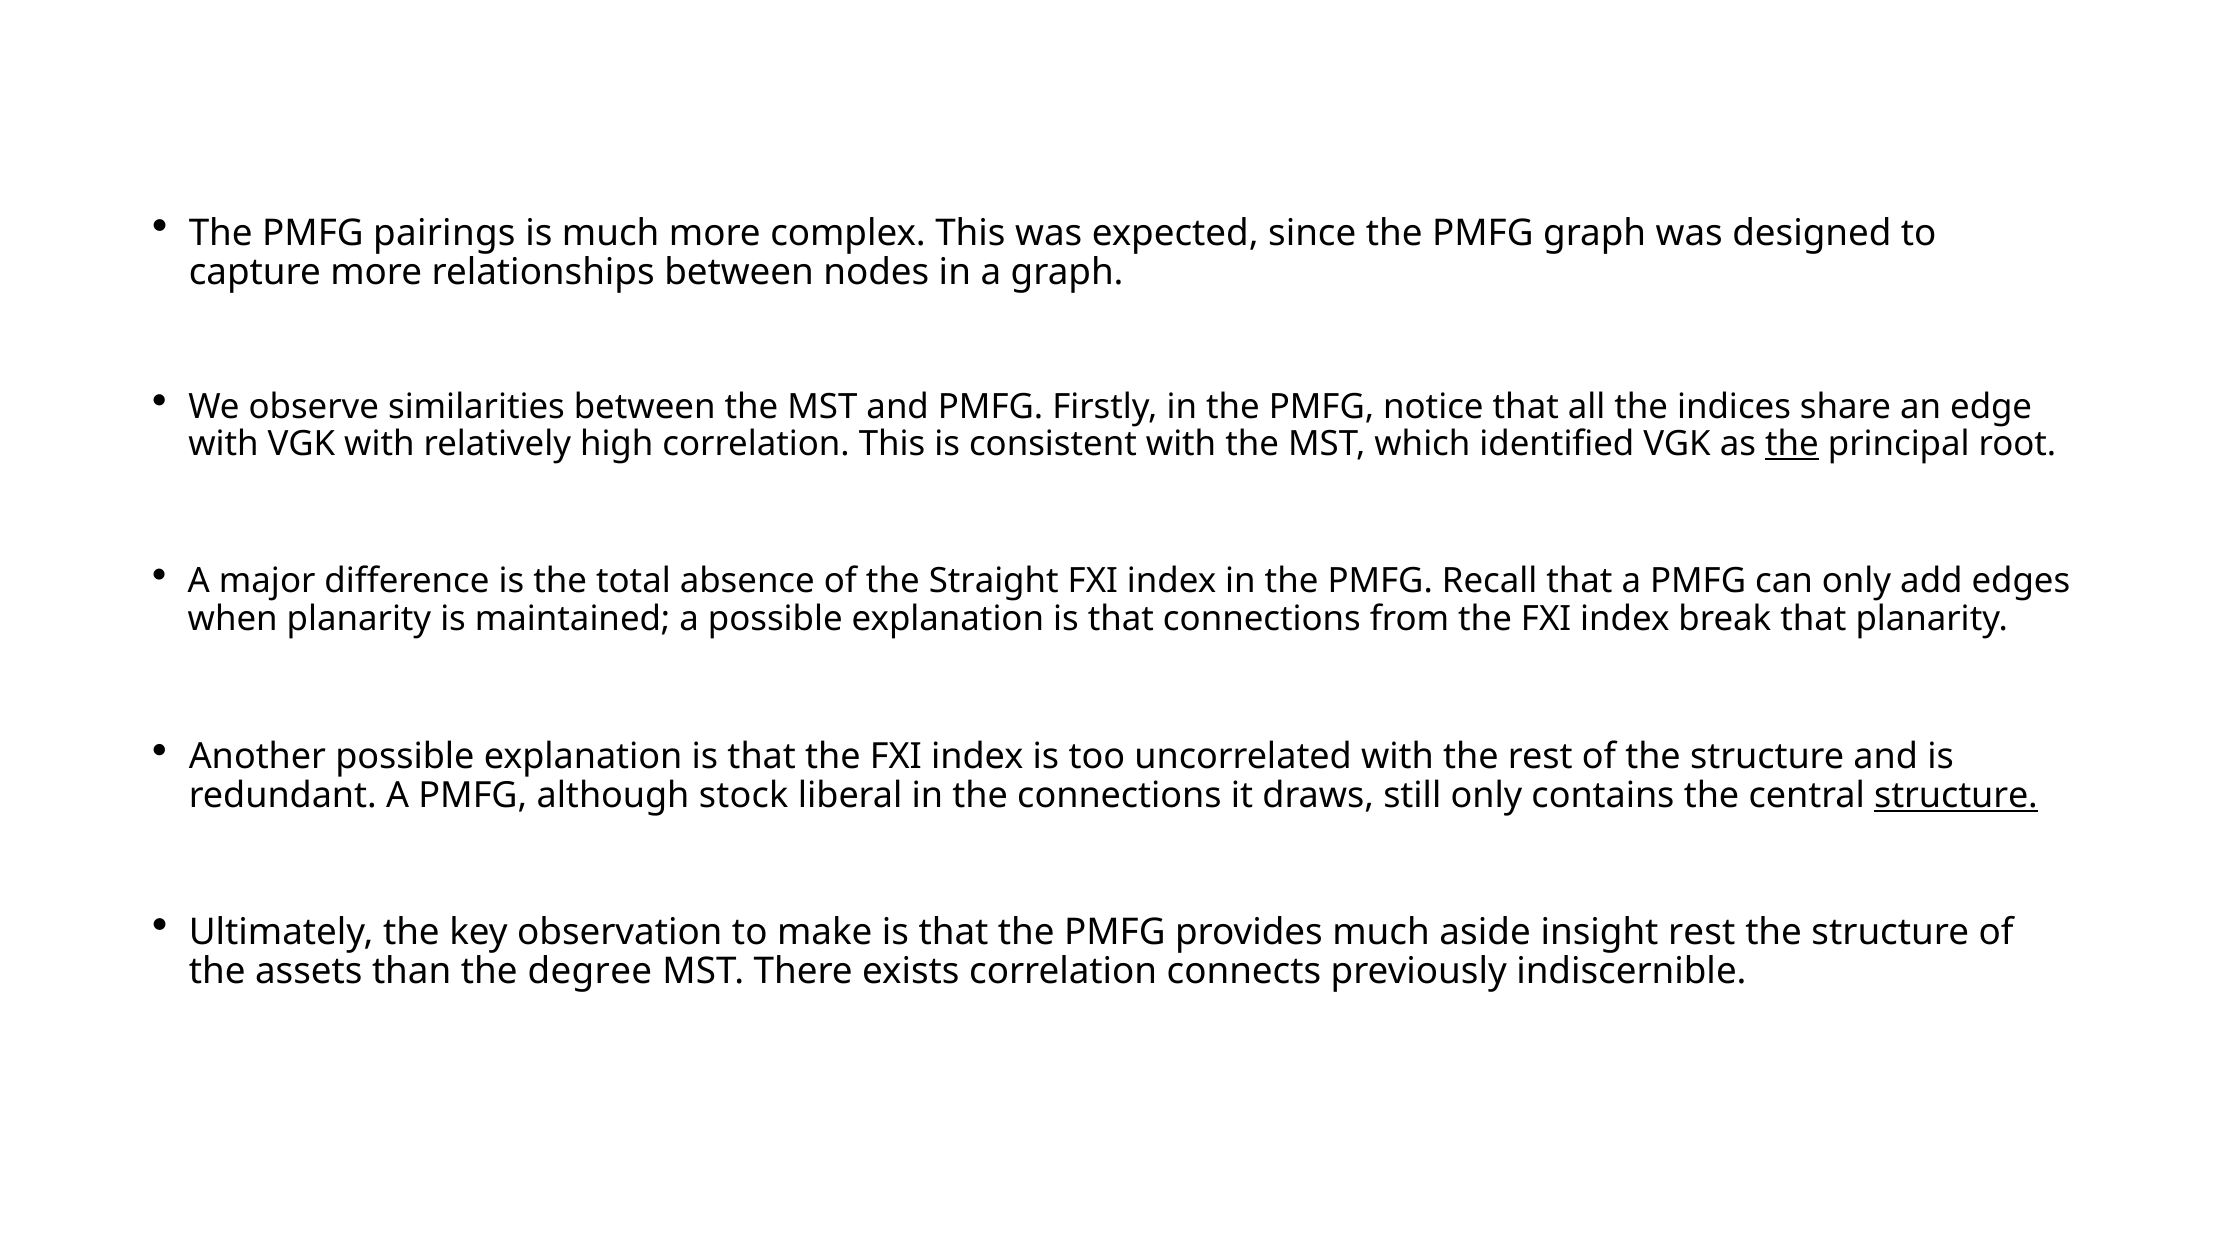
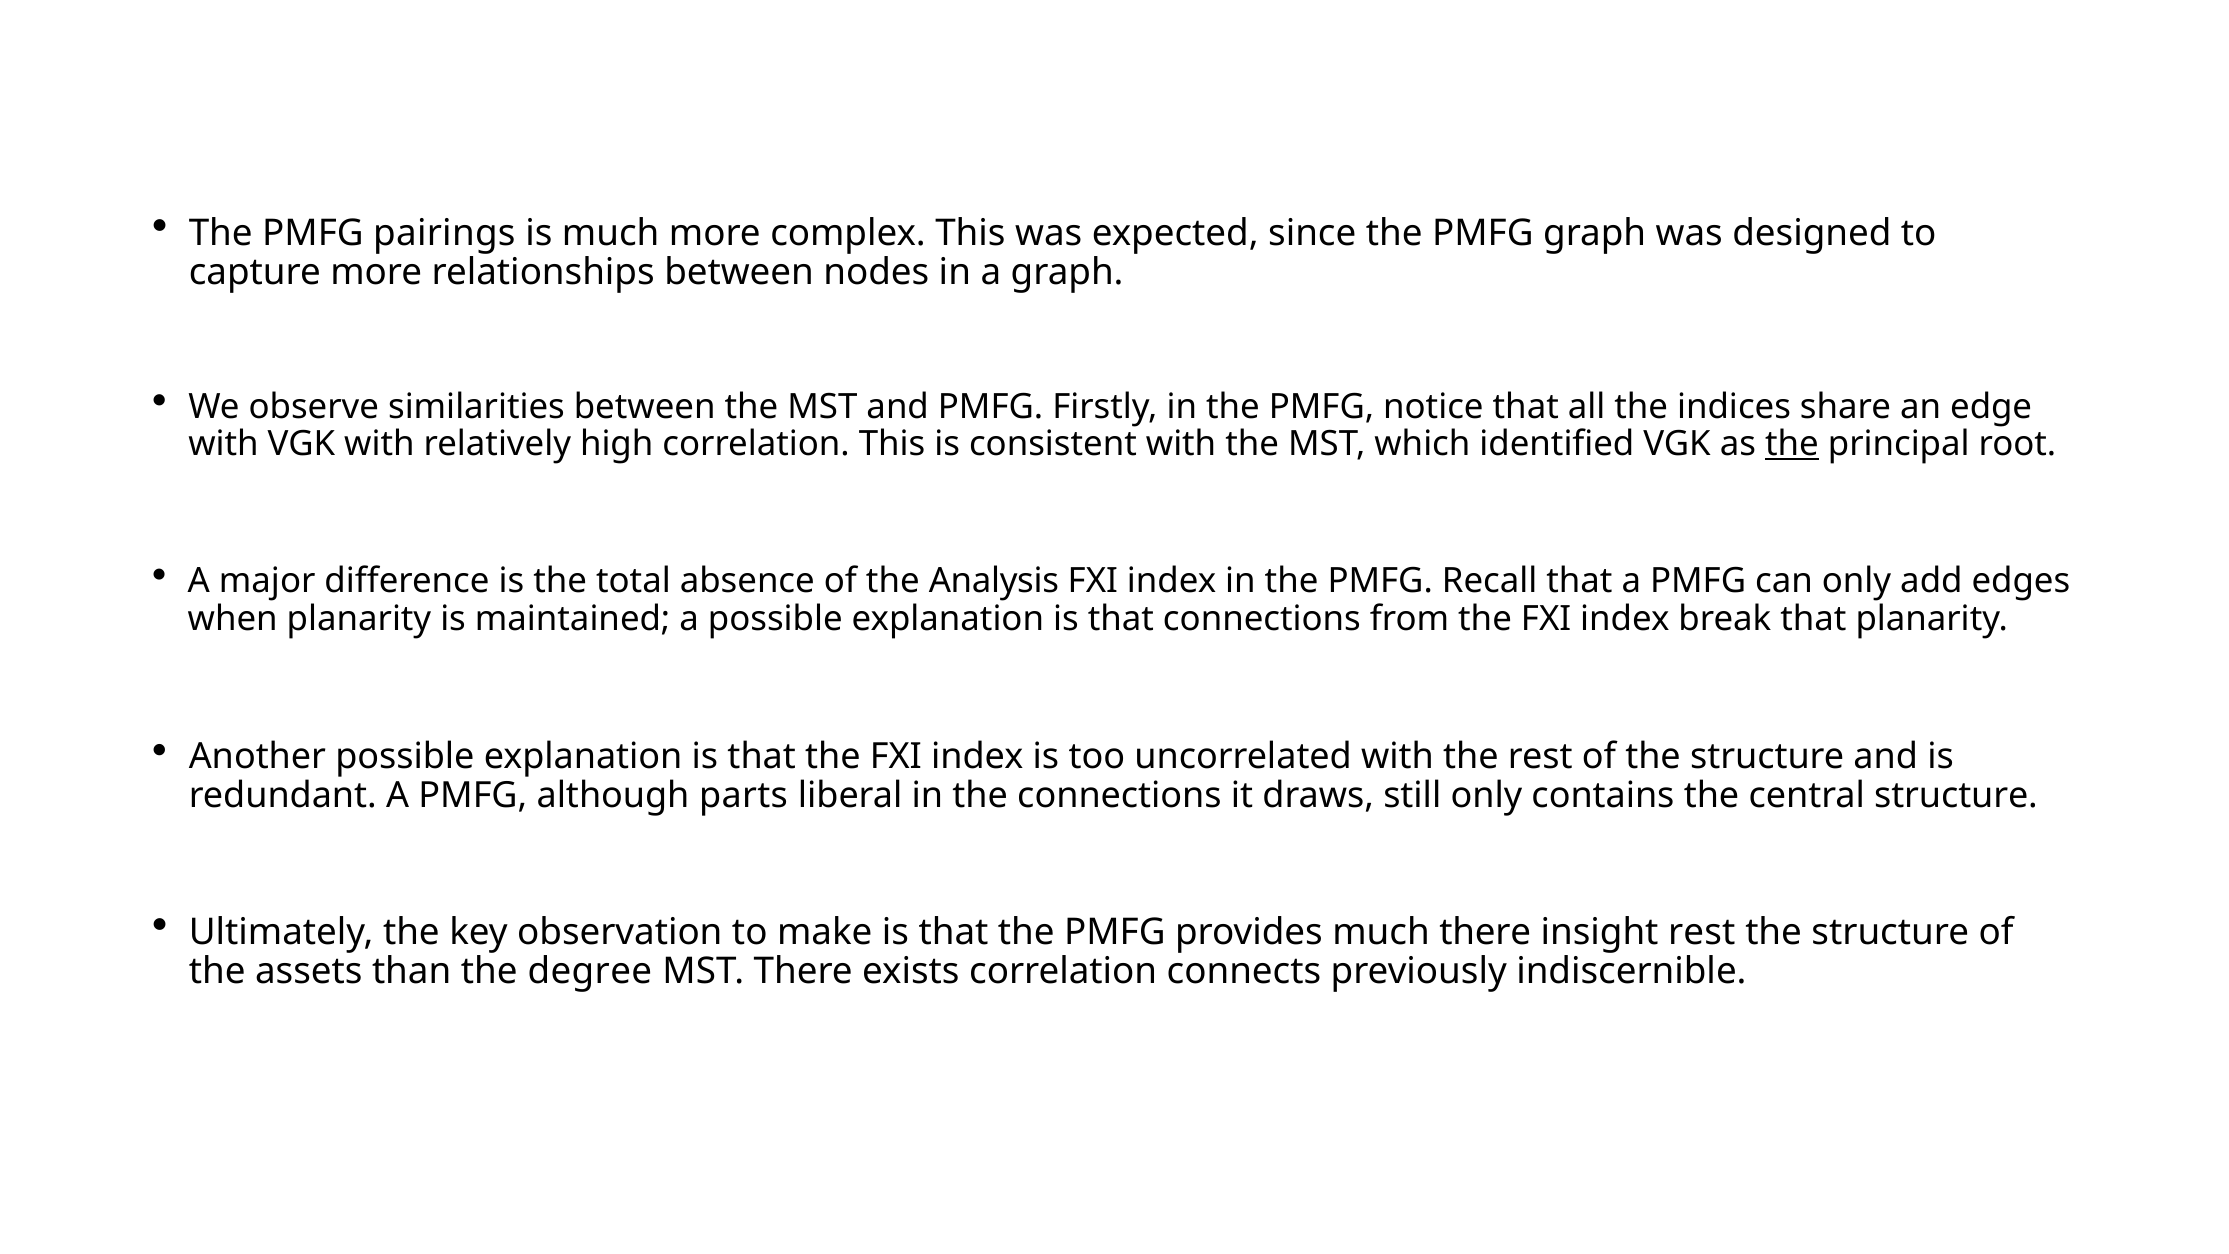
Straight: Straight -> Analysis (994, 581)
stock: stock -> parts (743, 796)
structure underline: present -> none (1956, 796)
much aside: aside -> there (1485, 932)
